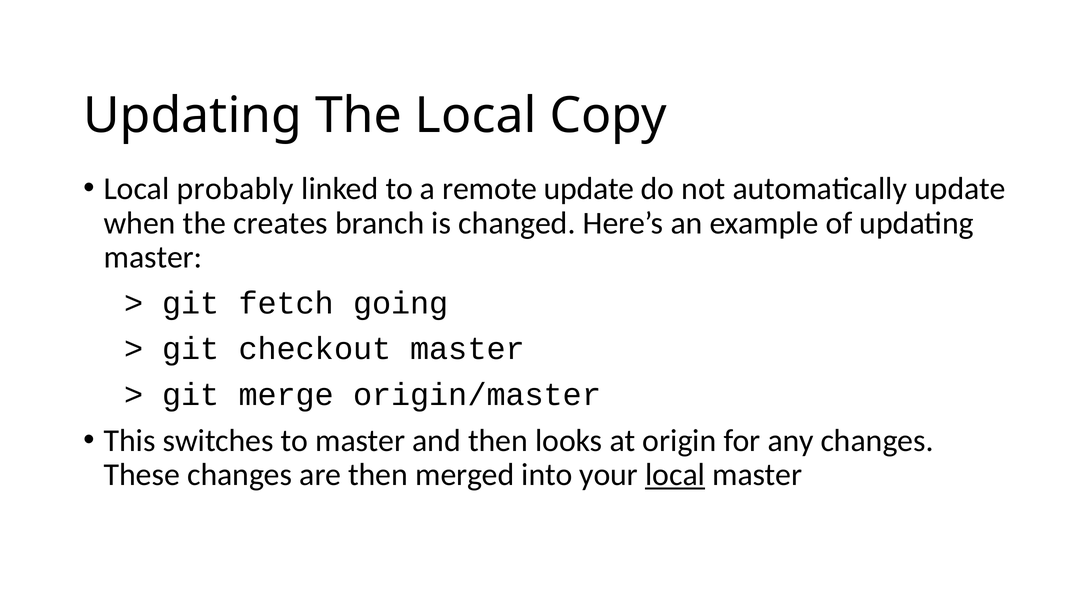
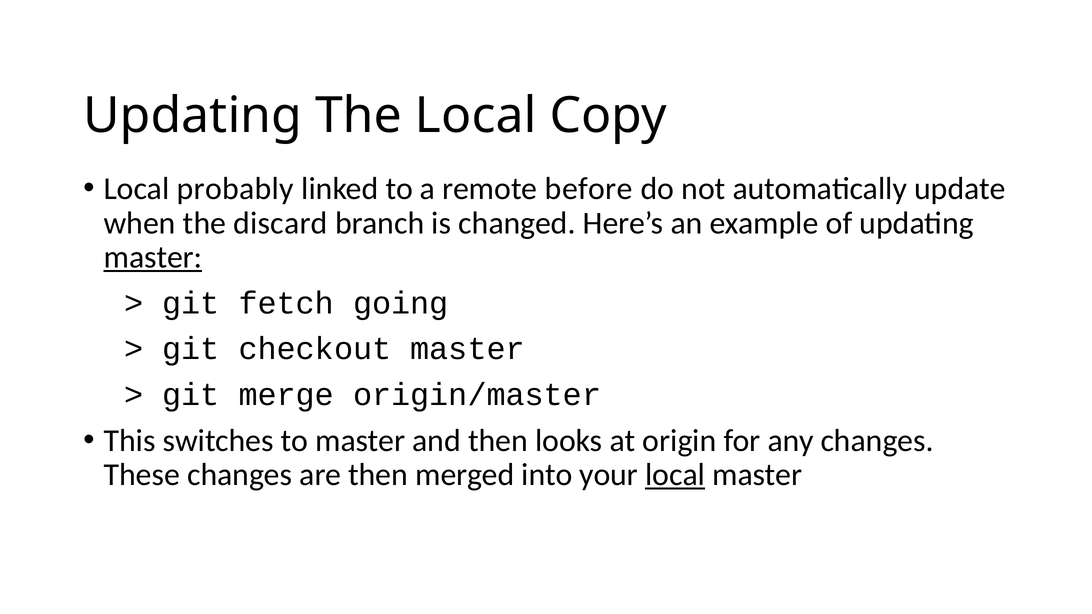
remote update: update -> before (589, 189)
creates: creates -> discard (280, 223)
master underline: none -> present (153, 258)
